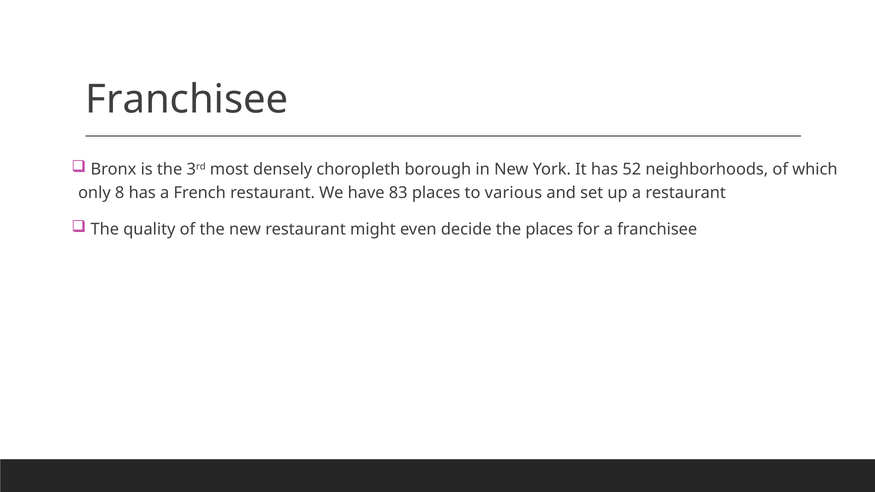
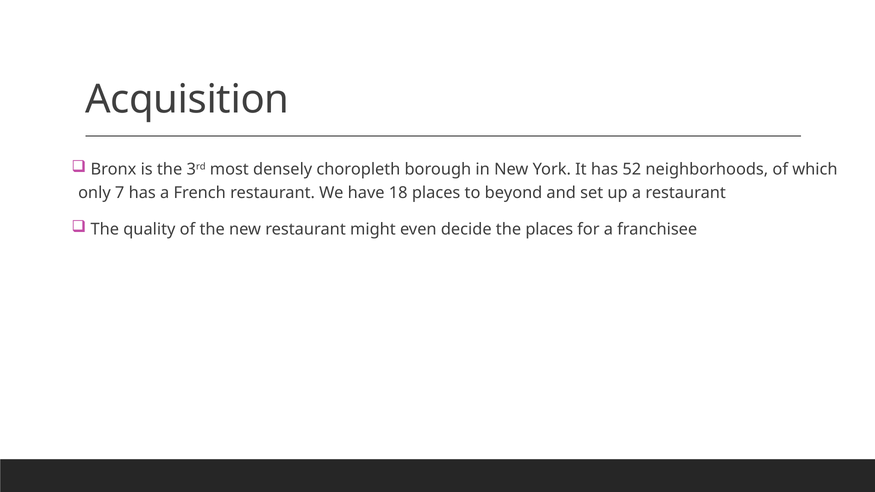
Franchisee: Franchisee -> Acquisition (187, 99)
8: 8 -> 7 (120, 193)
83: 83 -> 18 (398, 193)
various: various -> beyond (514, 193)
